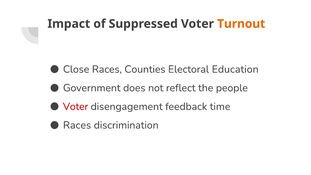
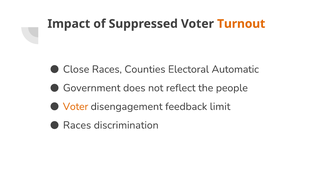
Education: Education -> Automatic (235, 69)
Voter colour: red -> orange (76, 106)
time: time -> limit (220, 106)
